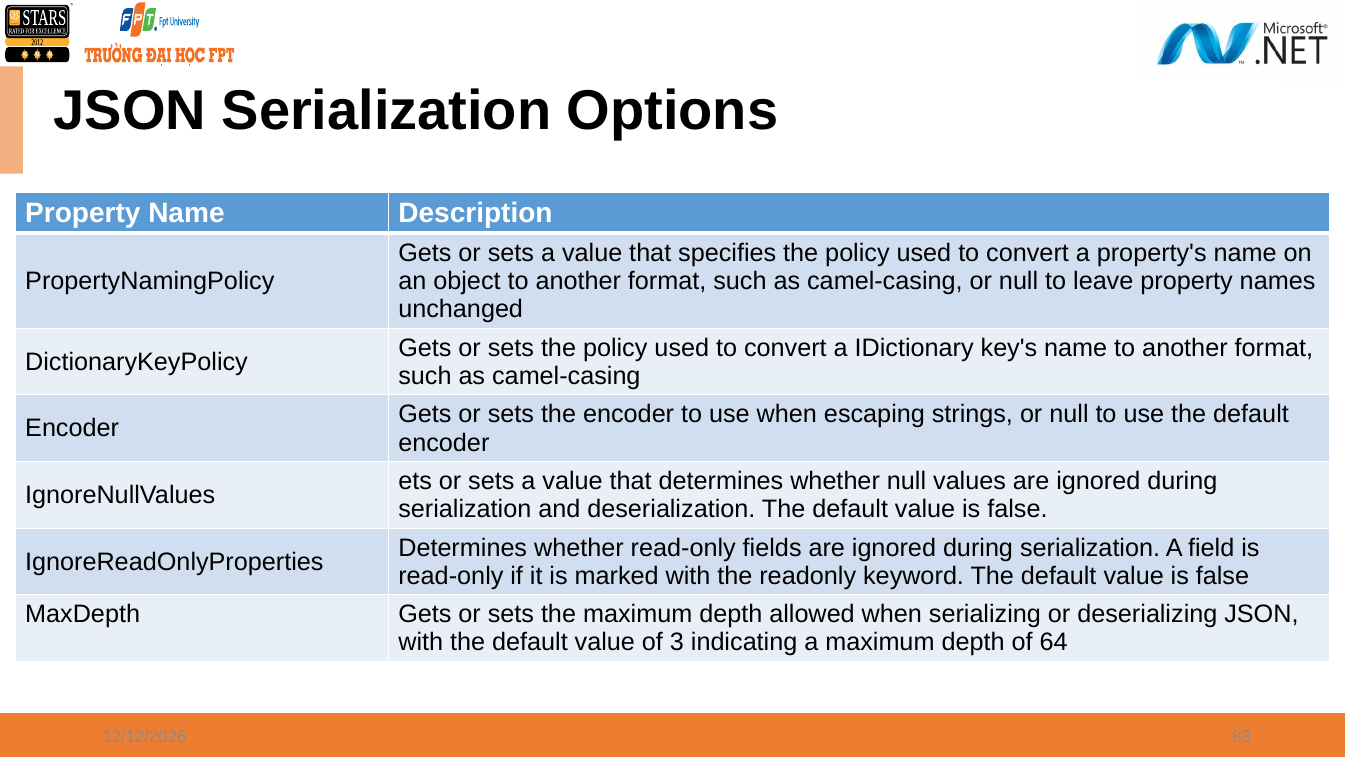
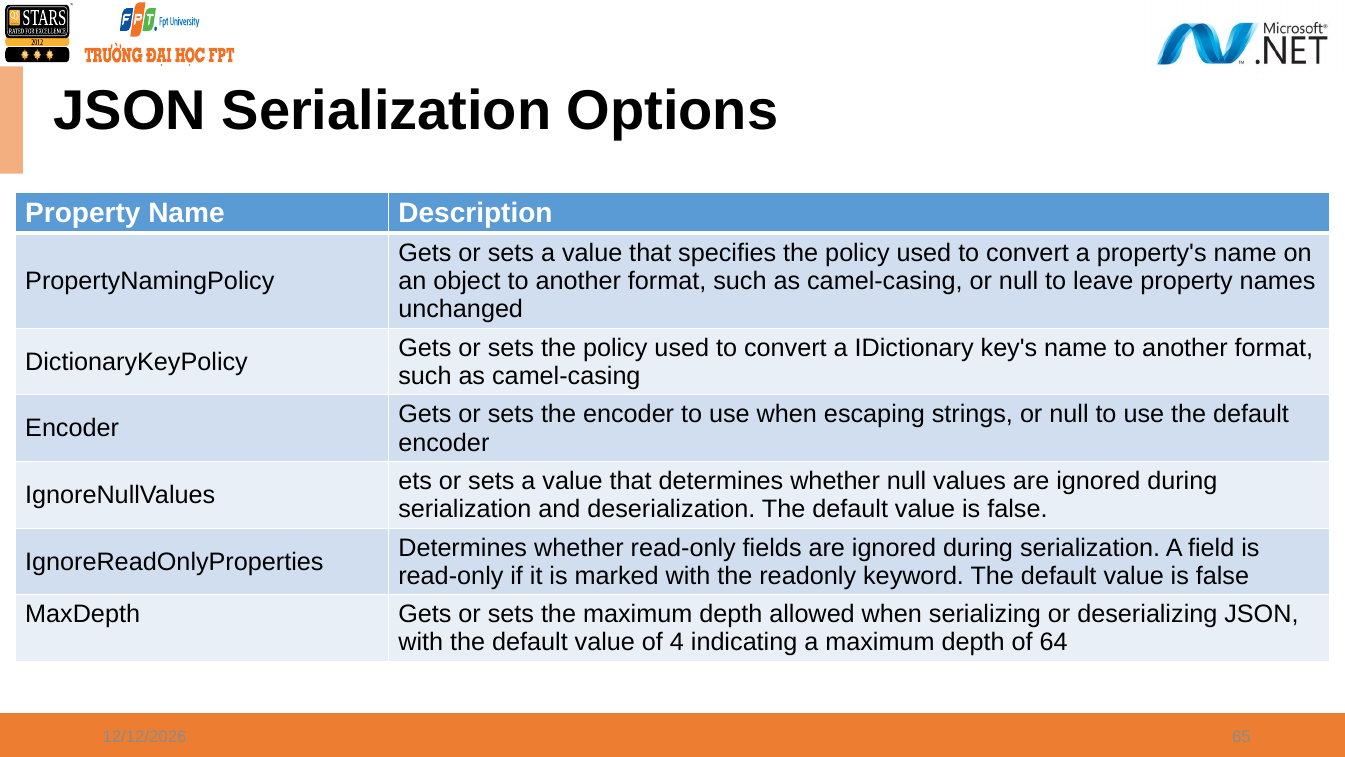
3: 3 -> 4 (677, 642)
83: 83 -> 65 (1241, 736)
